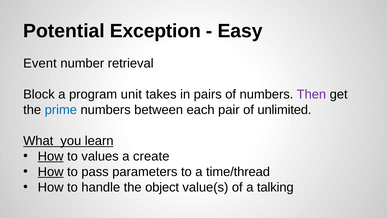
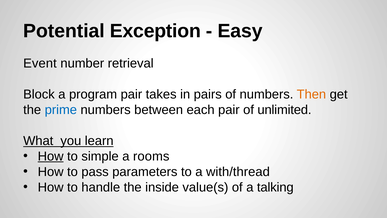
program unit: unit -> pair (131, 94)
Then colour: purple -> orange (311, 94)
values: values -> simple (100, 156)
create: create -> rooms (151, 156)
How underline: present -> none (51, 172)
time/thread: time/thread -> with/thread (238, 172)
object: object -> inside (162, 187)
